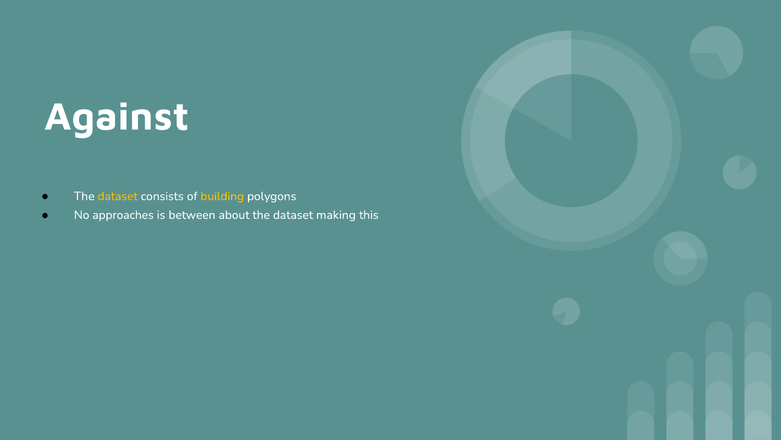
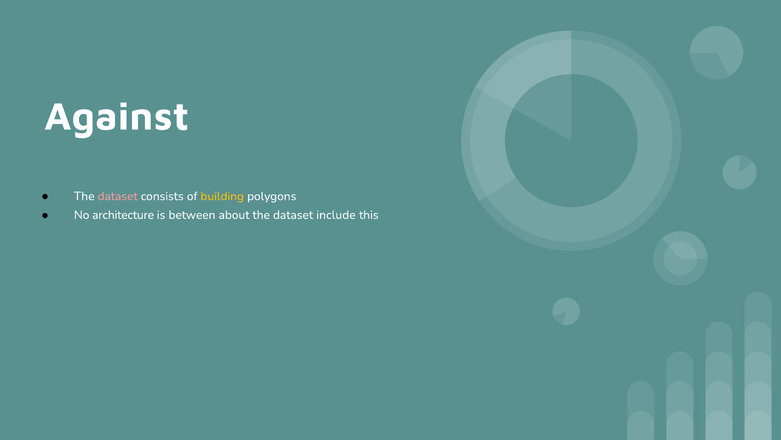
dataset colour: yellow -> pink (118, 196)
approaches: approaches -> architecture (123, 215)
making: making -> include (336, 215)
